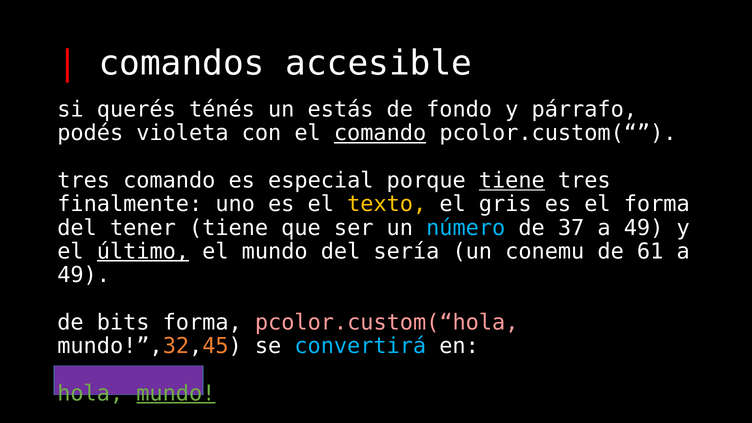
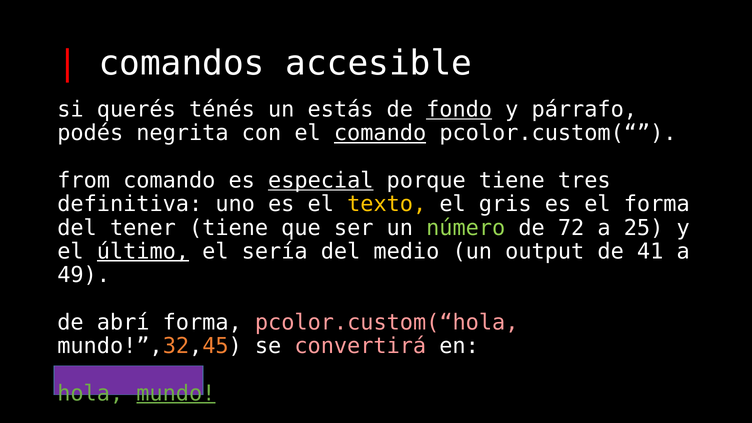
fondo underline: none -> present (459, 110)
violeta: violeta -> negrita (182, 133)
tres: tres -> from (84, 181)
especial underline: none -> present (321, 181)
tiene underline: present -> none (512, 181)
finalmente: finalmente -> definitiva (130, 204)
número colour: light blue -> light green (466, 228)
37: 37 -> 72 (571, 228)
49: 49 -> 25 (644, 228)
el mundo: mundo -> sería (275, 251)
sería: sería -> medio (406, 251)
conemu: conemu -> output (545, 251)
61: 61 -> 41 (650, 251)
bits: bits -> abrí (123, 322)
convertirá colour: light blue -> pink (360, 346)
